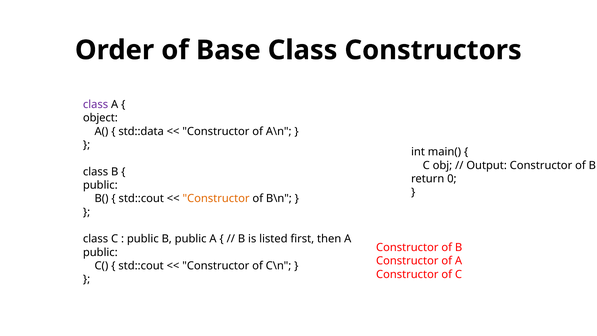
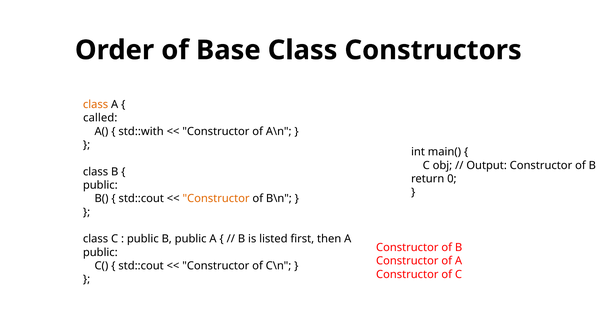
class colour: purple -> orange (96, 104)
object: object -> called (100, 118)
std::data: std::data -> std::with (141, 131)
